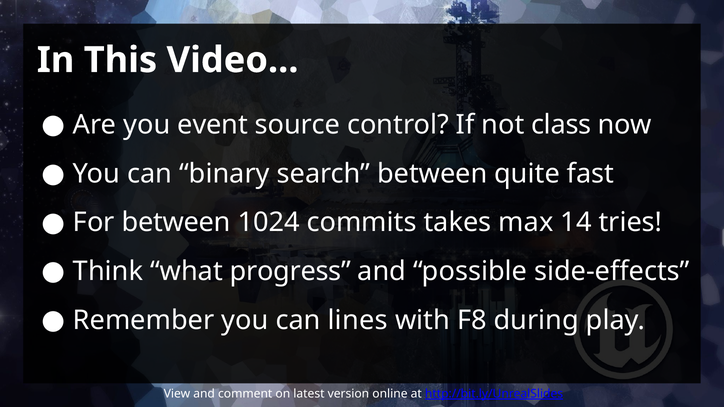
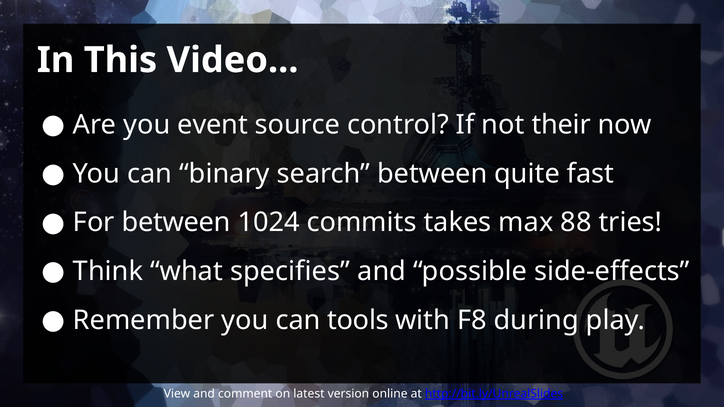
class: class -> their (561, 125)
14: 14 -> 88 (576, 223)
progress: progress -> specifies (290, 271)
lines: lines -> tools (358, 320)
